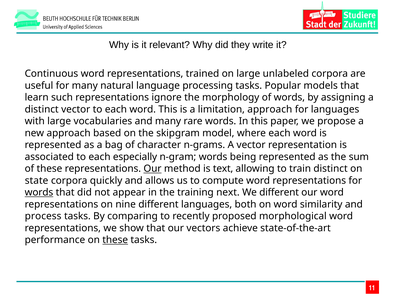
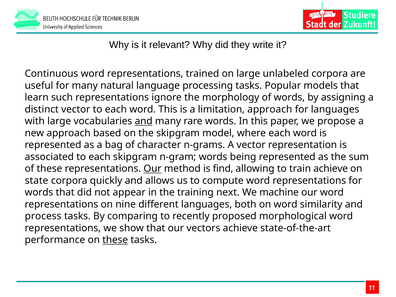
and underline: none -> present (144, 121)
each especially: especially -> skipgram (135, 157)
text: text -> find (223, 169)
train distinct: distinct -> achieve (331, 169)
words underline: present -> none (39, 192)
We different: different -> machine (279, 192)
